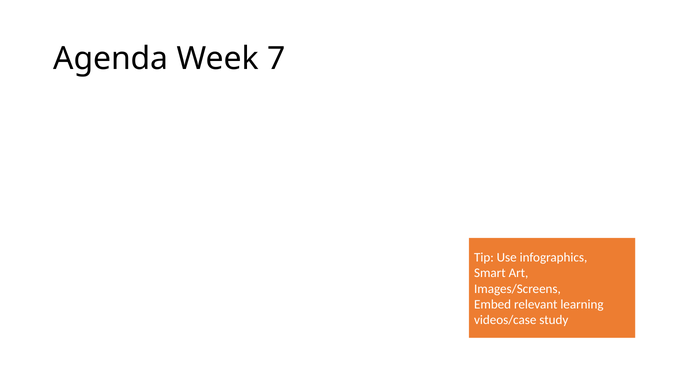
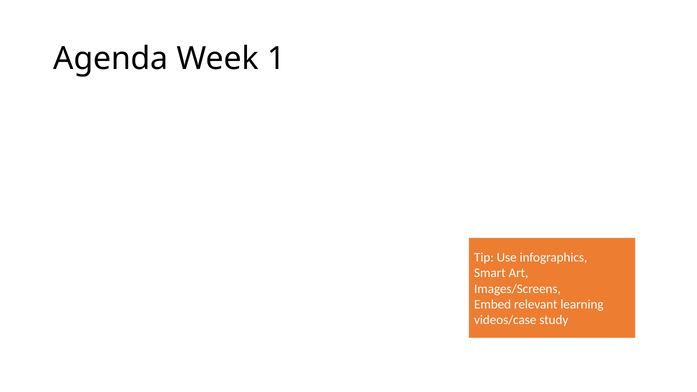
7: 7 -> 1 (276, 59)
